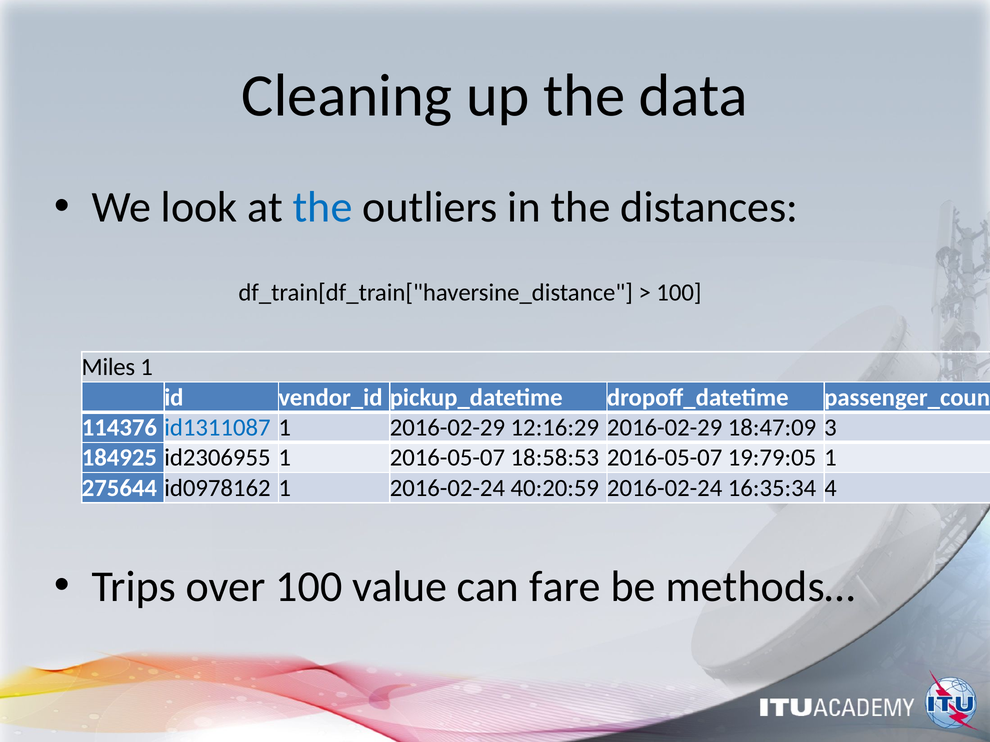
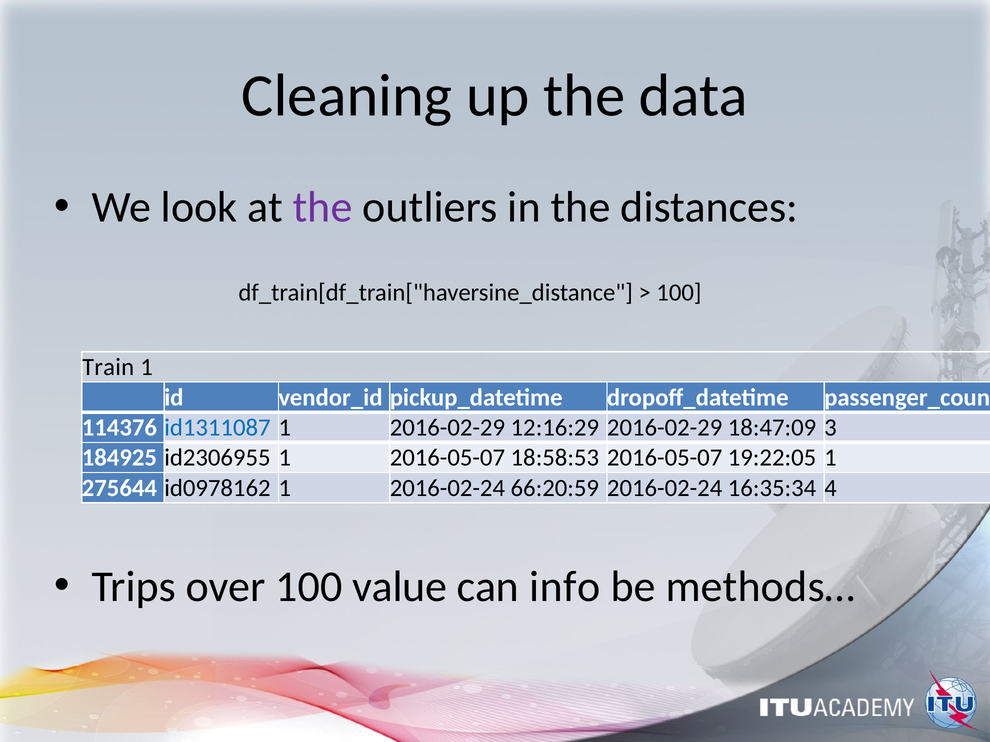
the colour: blue -> purple (323, 208)
Miles: Miles -> Train (108, 367)
19:79:05: 19:79:05 -> 19:22:05 (772, 458)
40:20:59: 40:20:59 -> 66:20:59 (555, 488)
fare: fare -> info (565, 587)
